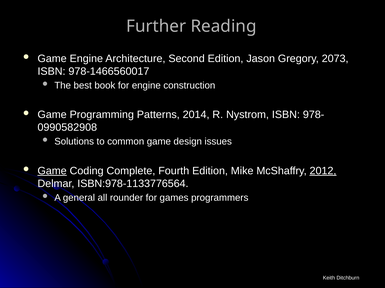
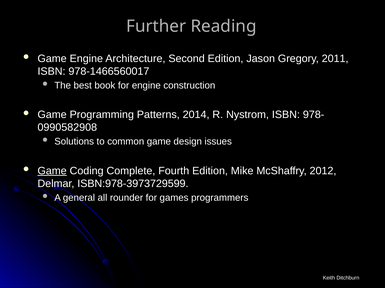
2073: 2073 -> 2011 (335, 59)
2012 underline: present -> none (323, 171)
ISBN:978-1133776564: ISBN:978-1133776564 -> ISBN:978-3973729599 (133, 184)
